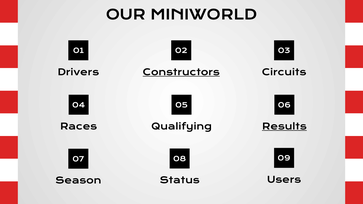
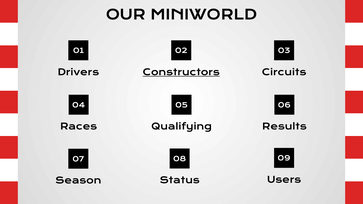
Results underline: present -> none (284, 127)
